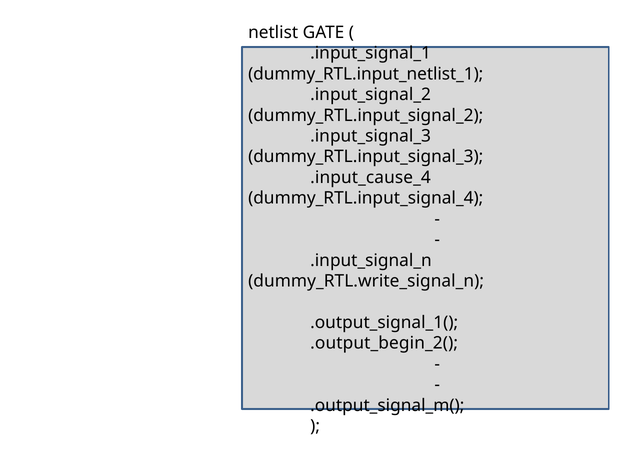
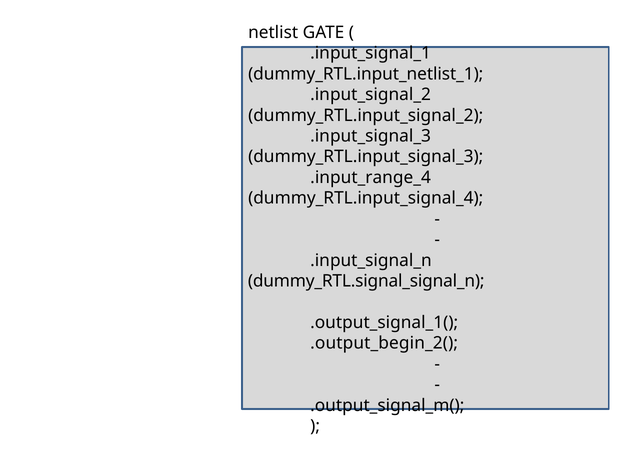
.input_cause_4: .input_cause_4 -> .input_range_4 (371, 177)
dummy_RTL.write_signal_n: dummy_RTL.write_signal_n -> dummy_RTL.signal_signal_n (366, 281)
